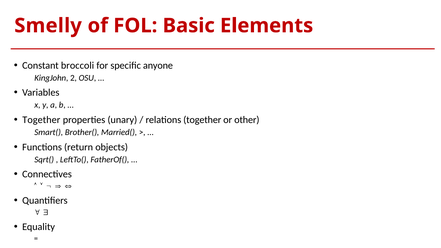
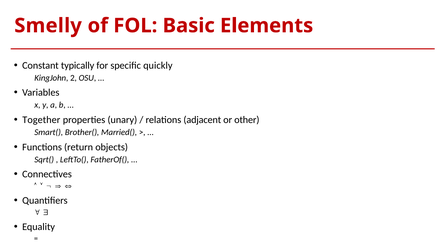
broccoli: broccoli -> typically (78, 65)
anyone: anyone -> quickly (158, 65)
relations together: together -> adjacent (202, 120)
